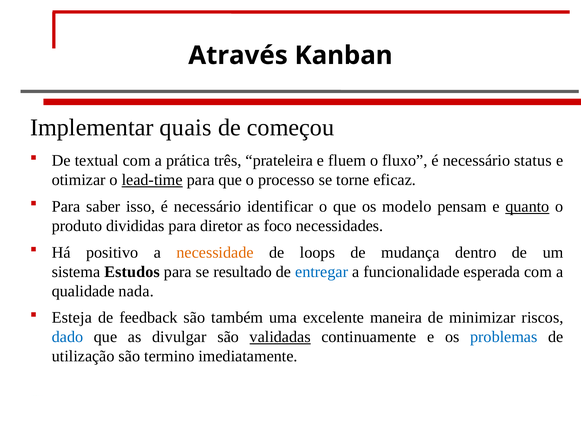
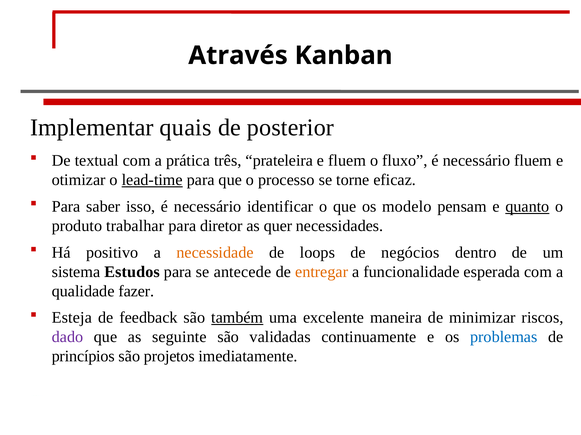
começou: começou -> posterior (290, 128)
necessário status: status -> fluem (533, 161)
divididas: divididas -> trabalhar (135, 226)
foco: foco -> quer (278, 226)
mudança: mudança -> negócios (410, 253)
resultado: resultado -> antecede (242, 272)
entregar colour: blue -> orange (322, 272)
nada: nada -> fazer (136, 292)
também underline: none -> present (237, 318)
dado colour: blue -> purple (67, 338)
divulgar: divulgar -> seguinte (179, 338)
validadas underline: present -> none (280, 338)
utilização: utilização -> princípios (83, 357)
termino: termino -> projetos (169, 357)
